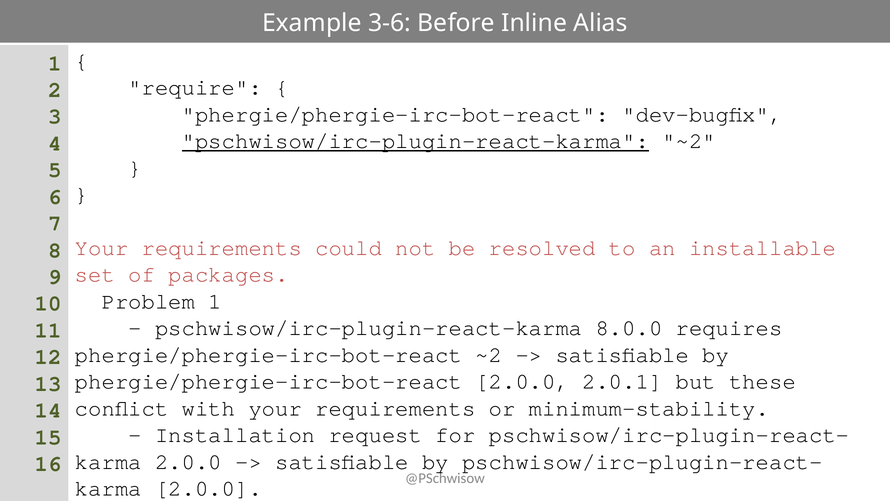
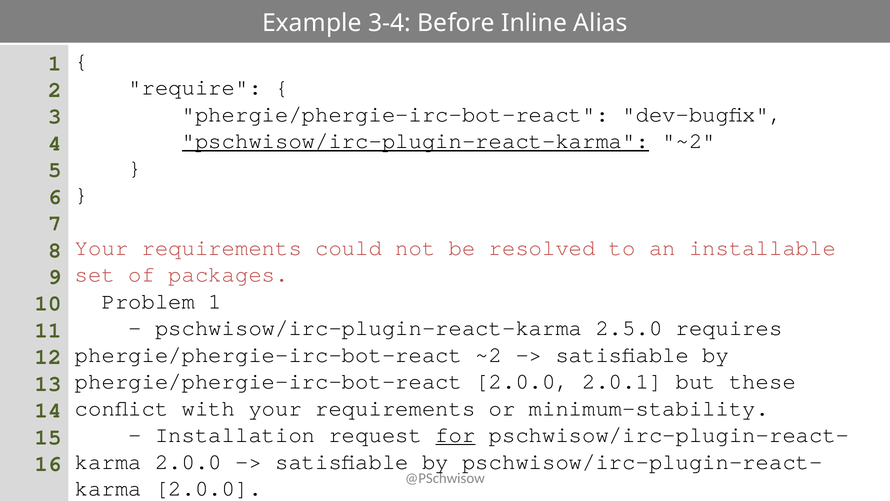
3-6: 3-6 -> 3-4 (390, 23)
8.0.0: 8.0.0 -> 2.5.0 (629, 328)
for underline: none -> present (455, 435)
